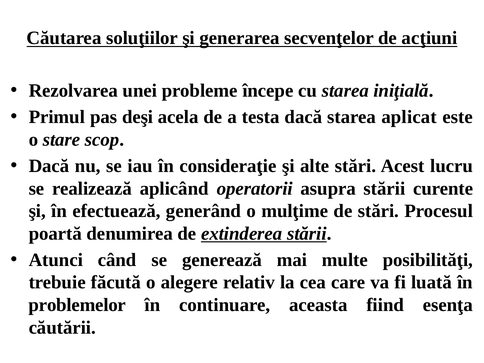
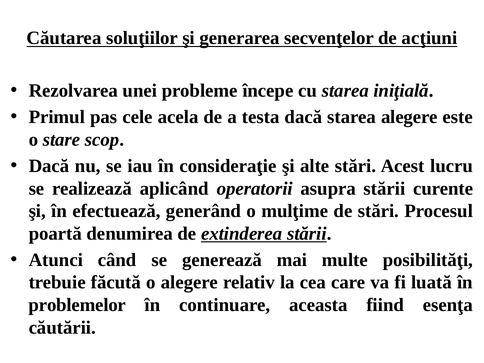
deşi: deşi -> cele (138, 117)
starea aplicat: aplicat -> alegere (409, 117)
